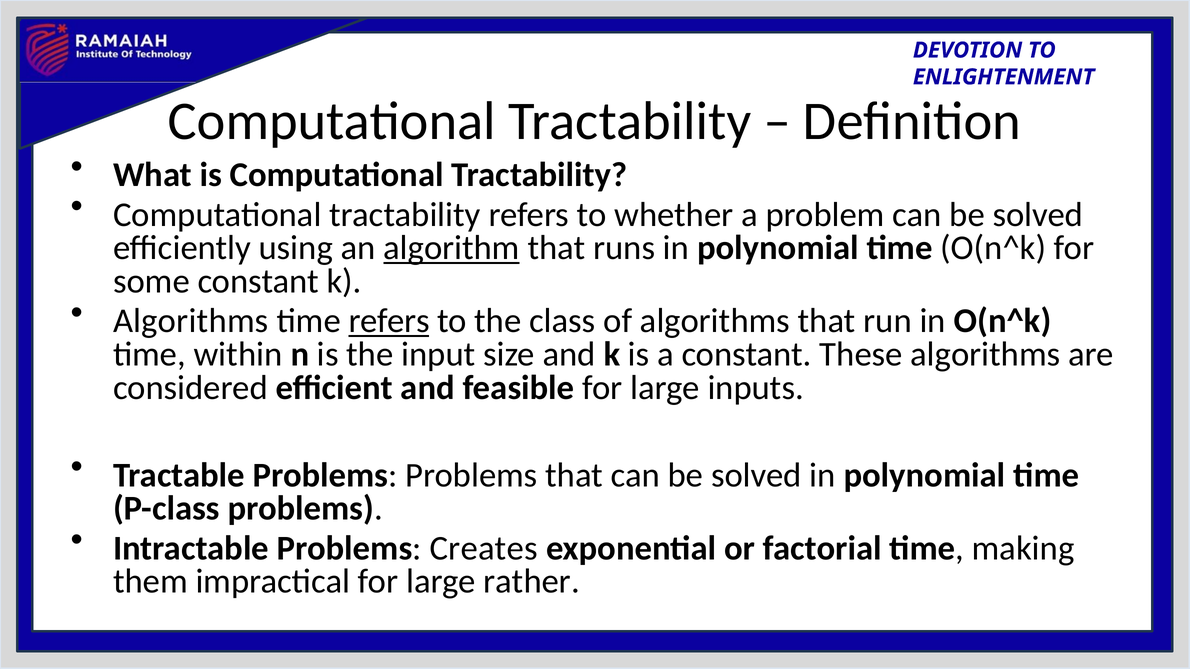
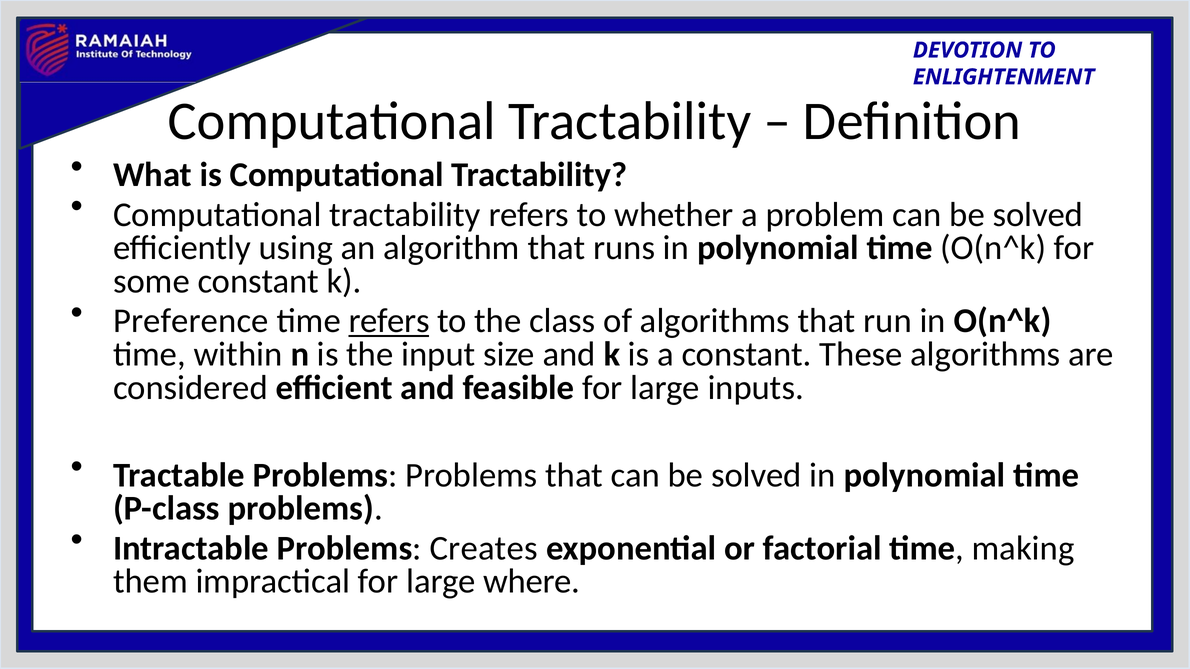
algorithm underline: present -> none (451, 248)
Algorithms: Algorithms -> Preference (191, 321)
rather: rather -> where (532, 582)
